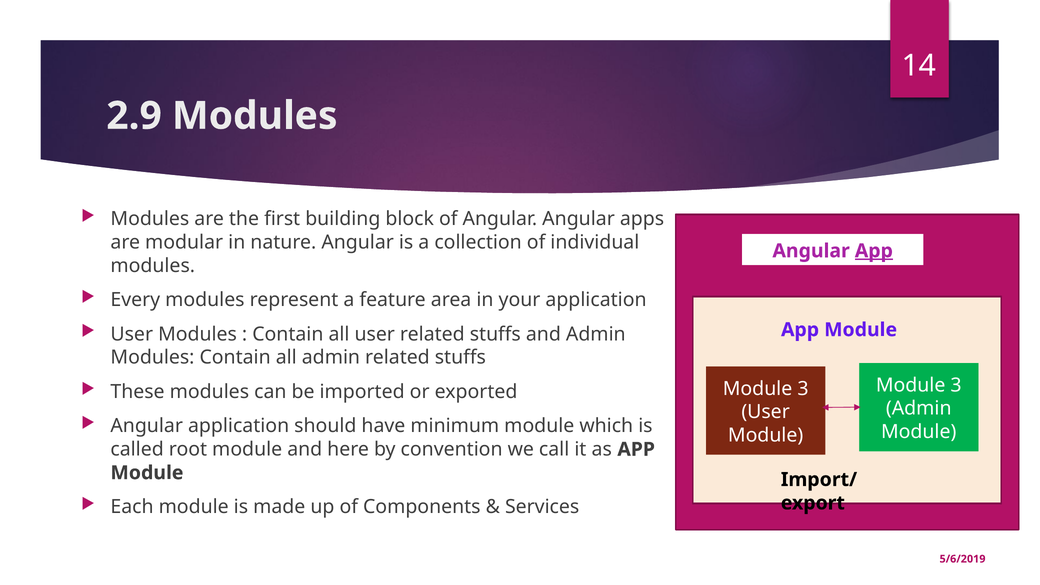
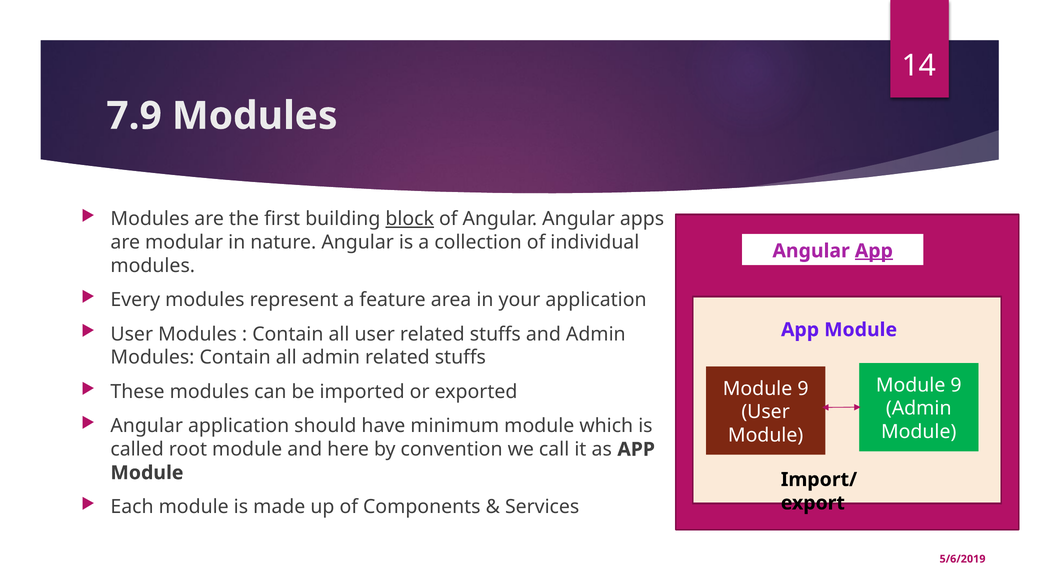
2.9: 2.9 -> 7.9 (134, 116)
block underline: none -> present (410, 219)
3: 3 -> 9 (956, 385)
3: 3 -> 9 (803, 389)
